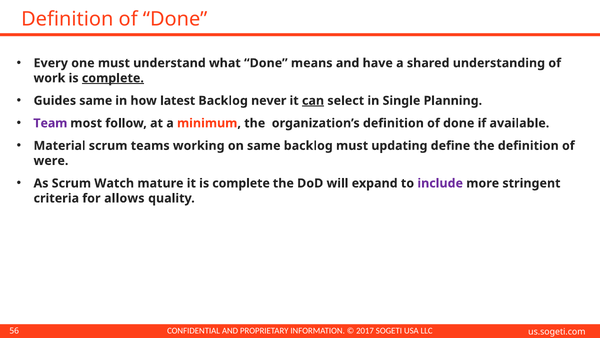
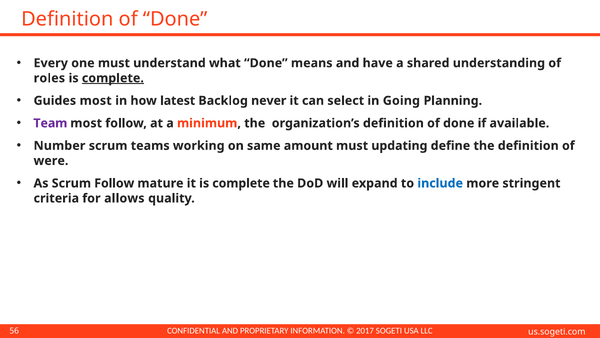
work: work -> roles (49, 78)
Guides same: same -> most (96, 101)
can underline: present -> none (313, 101)
Single: Single -> Going (401, 101)
Material: Material -> Number (59, 146)
same backlog: backlog -> amount (308, 146)
Scrum Watch: Watch -> Follow (114, 183)
include colour: purple -> blue (440, 183)
